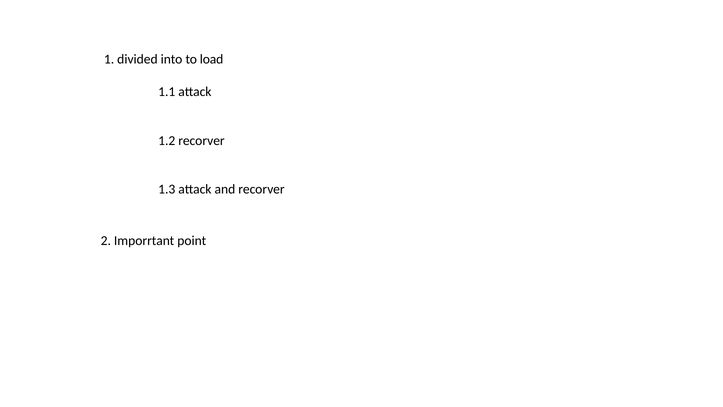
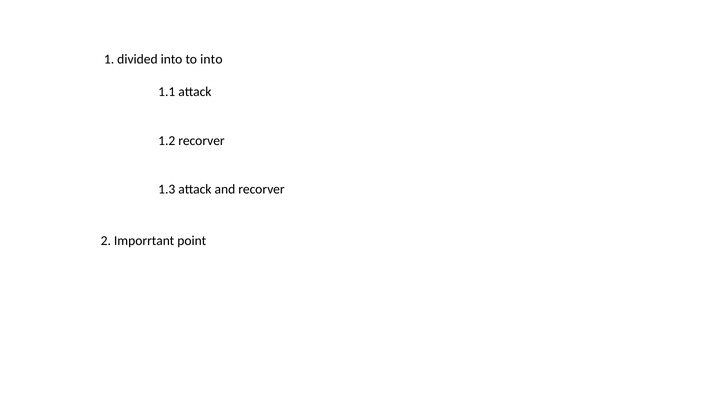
to load: load -> into (211, 59)
